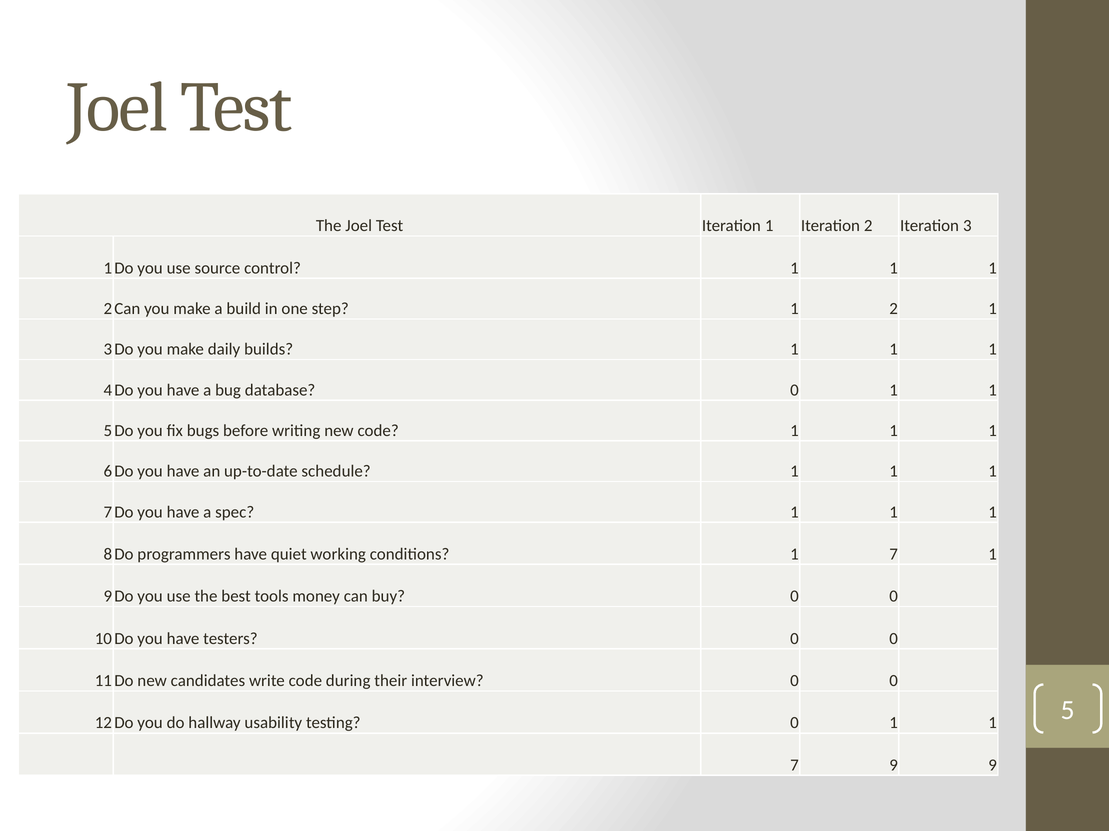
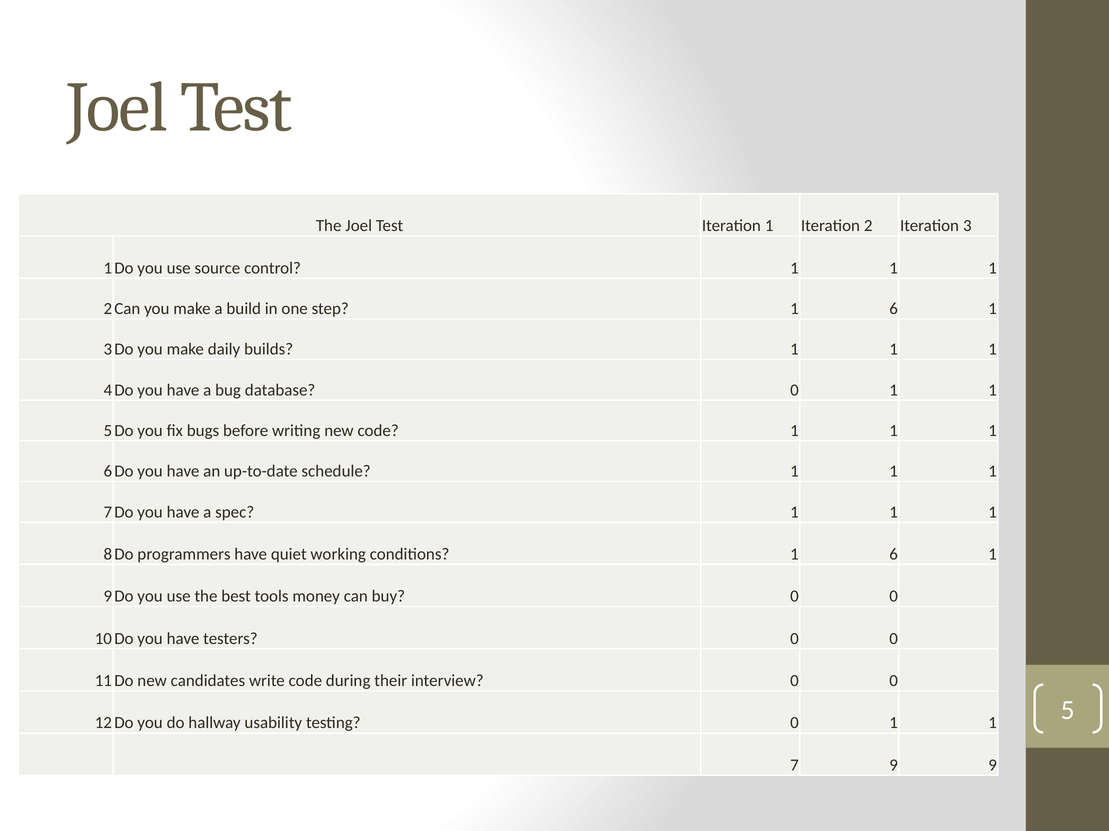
step 1 2: 2 -> 6 (894, 309)
conditions 1 7: 7 -> 6 (894, 555)
